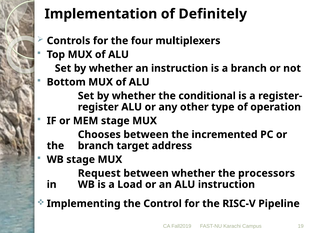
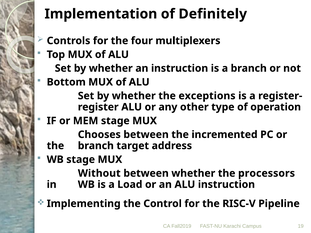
conditional: conditional -> exceptions (207, 96)
Request: Request -> Without (99, 173)
